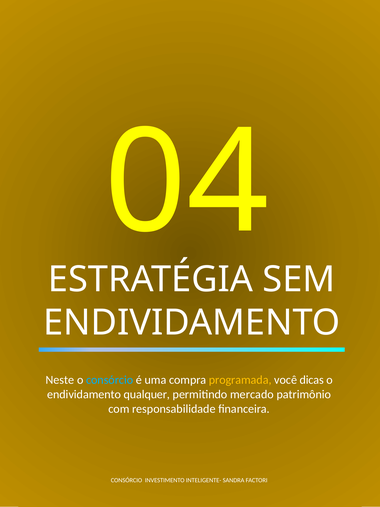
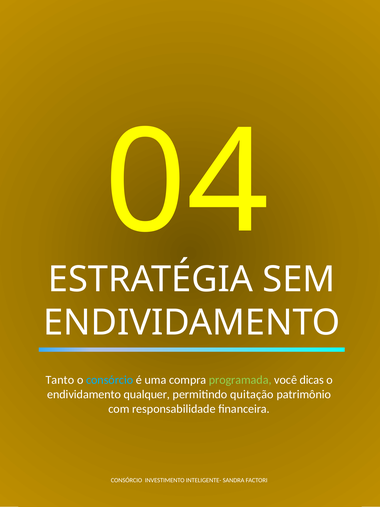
Neste: Neste -> Tanto (60, 380)
programada colour: yellow -> light green (240, 380)
mercado: mercado -> quitação (252, 394)
